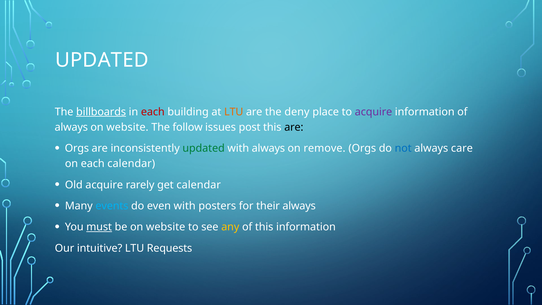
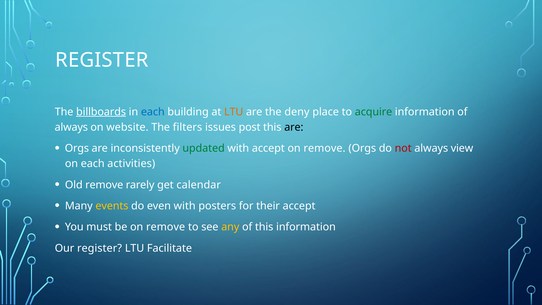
UPDATED: UPDATED -> REGISTER (102, 60)
each colour: red -> blue (153, 112)
acquire colour: purple -> green (374, 112)
follow: follow -> filters (187, 127)
with always: always -> accept (268, 148)
not colour: blue -> red (403, 148)
care: care -> view (462, 148)
each calendar: calendar -> activities (131, 164)
Old acquire: acquire -> remove (104, 185)
events colour: light blue -> yellow (112, 206)
their always: always -> accept (299, 206)
must underline: present -> none (99, 227)
be on website: website -> remove (166, 227)
Our intuitive: intuitive -> register (100, 248)
Requests: Requests -> Facilitate (169, 248)
